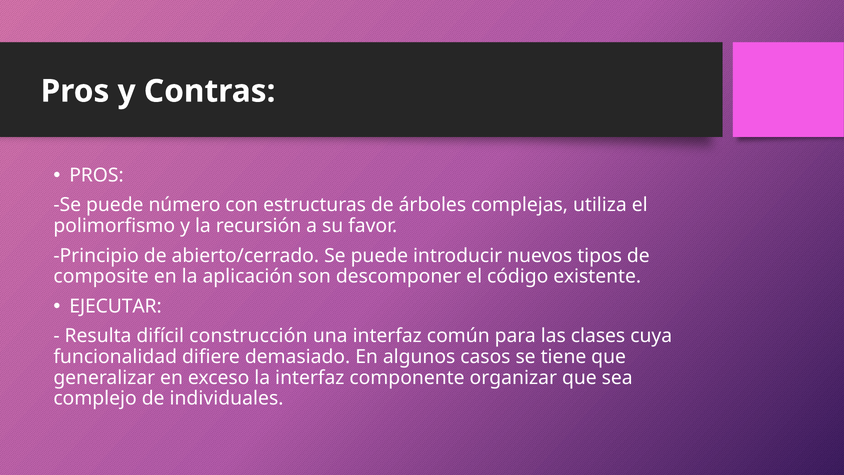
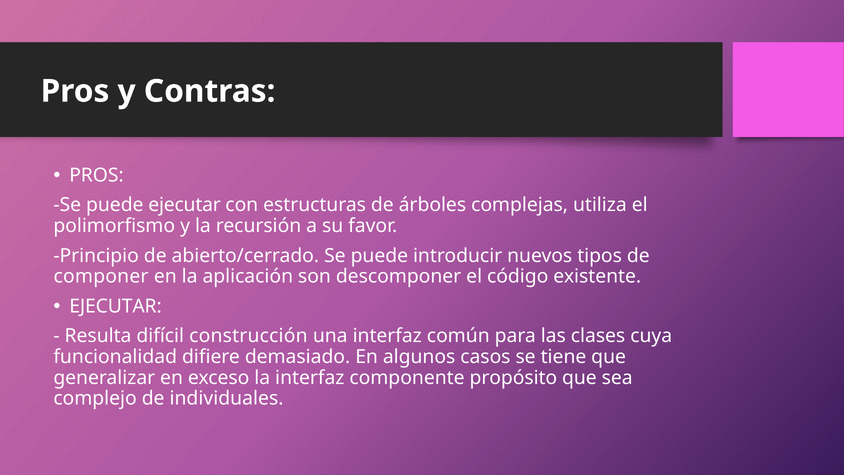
puede número: número -> ejecutar (185, 205)
composite: composite -> componer (101, 276)
organizar: organizar -> propósito (513, 378)
